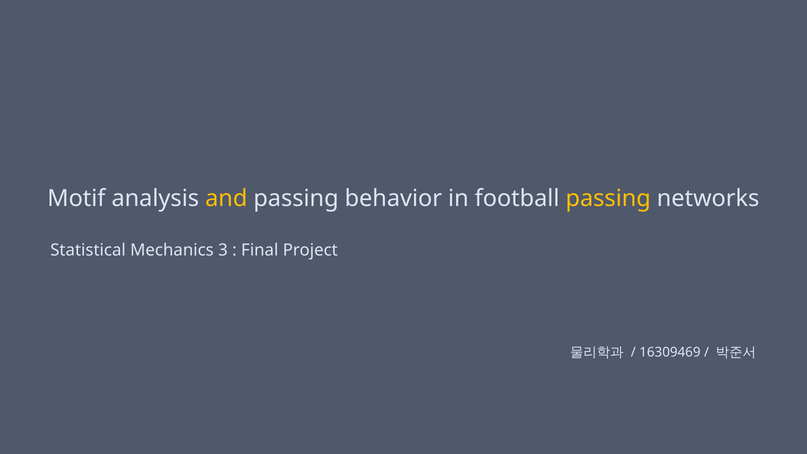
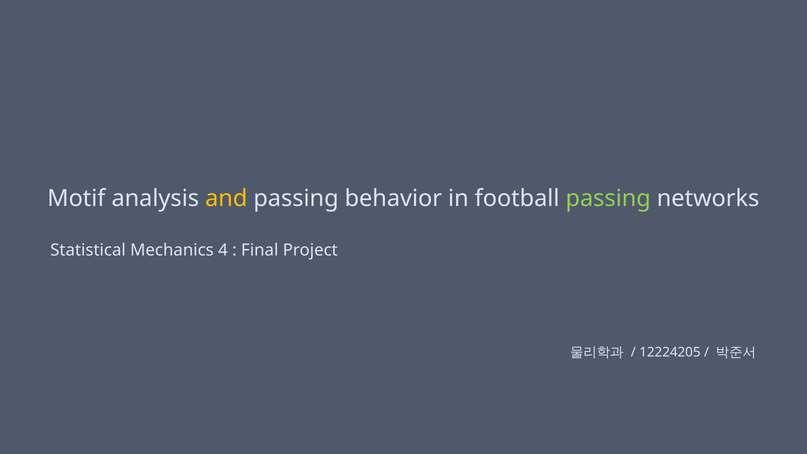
passing colour: yellow -> light green (608, 198)
3: 3 -> 4 (223, 250)
16309469: 16309469 -> 12224205 (670, 352)
